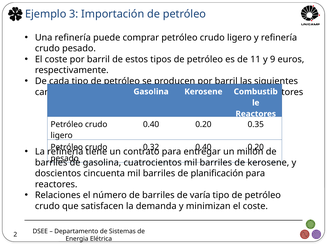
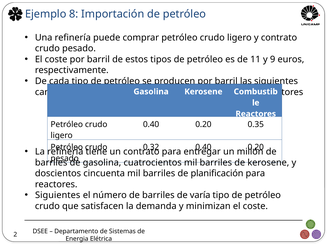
3: 3 -> 8 (74, 14)
y refinería: refinería -> contrato (279, 38)
Relaciones: Relaciones -> Siguientes (58, 195)
